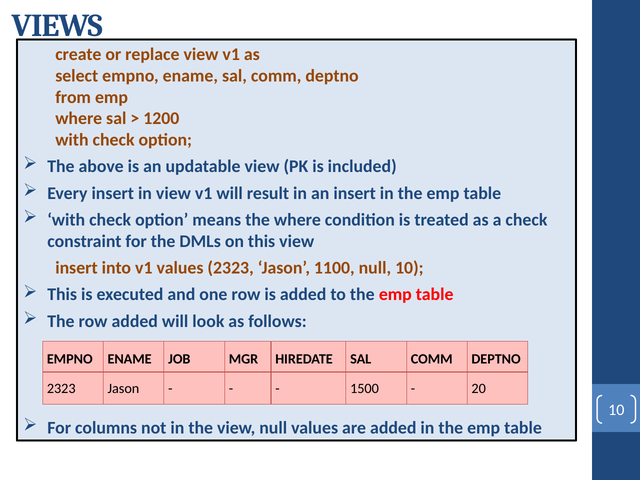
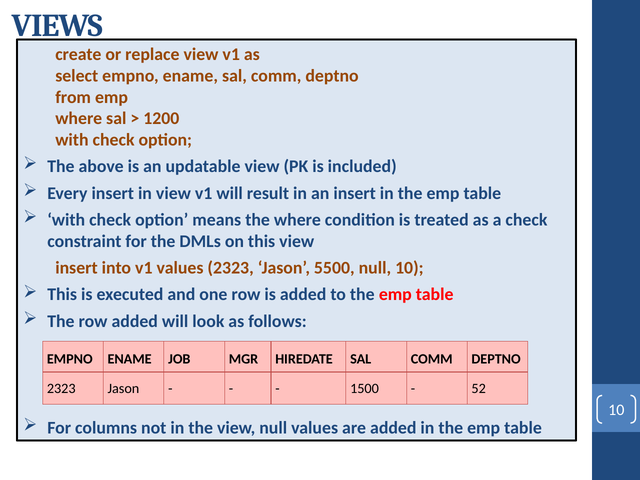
1100: 1100 -> 5500 (334, 268)
20: 20 -> 52 (479, 388)
